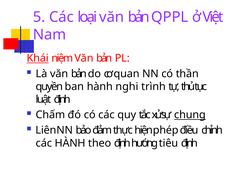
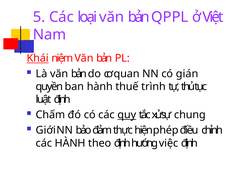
thần: thần -> gián (187, 74)
nghi: nghi -> thuế (127, 87)
quy underline: none -> present (127, 115)
chung underline: present -> none (190, 115)
Liên: Liên -> Giới (46, 131)
tiêu: tiêu -> việc (169, 144)
